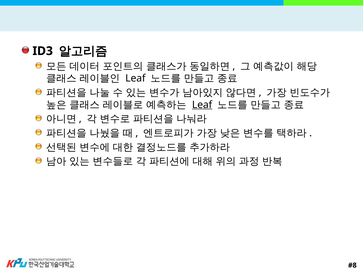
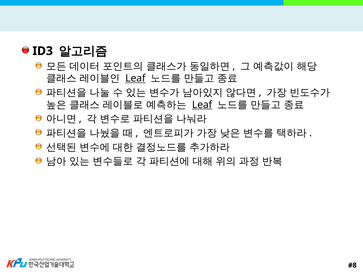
Leaf underline: none -> present (135, 78)
